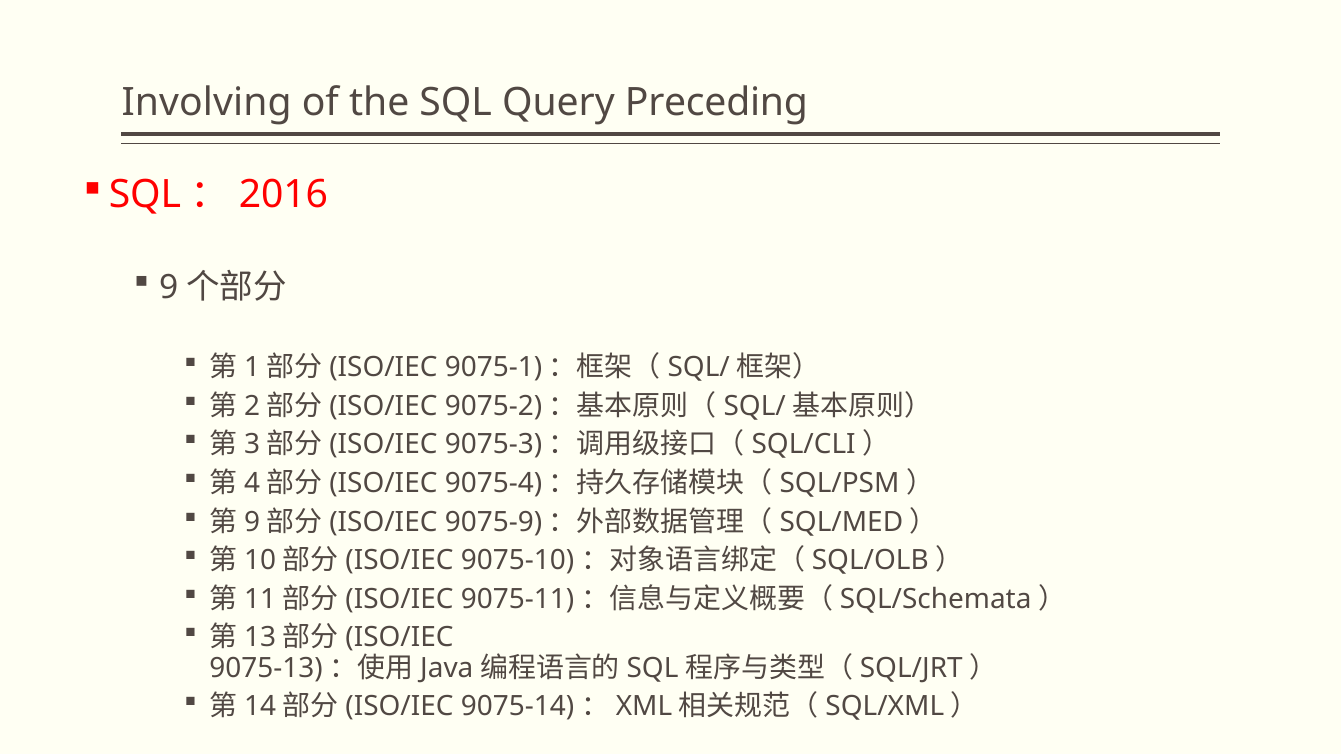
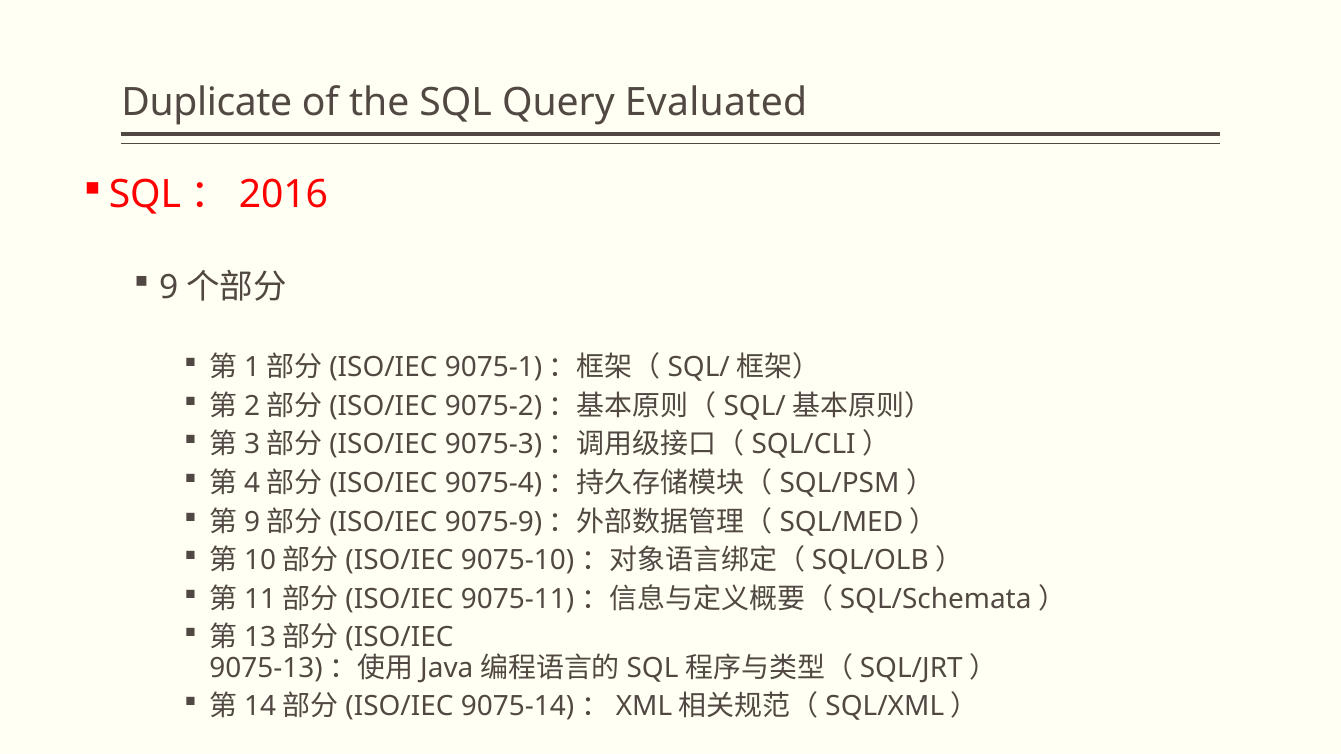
Involving: Involving -> Duplicate (207, 103)
Preceding: Preceding -> Evaluated (716, 103)
